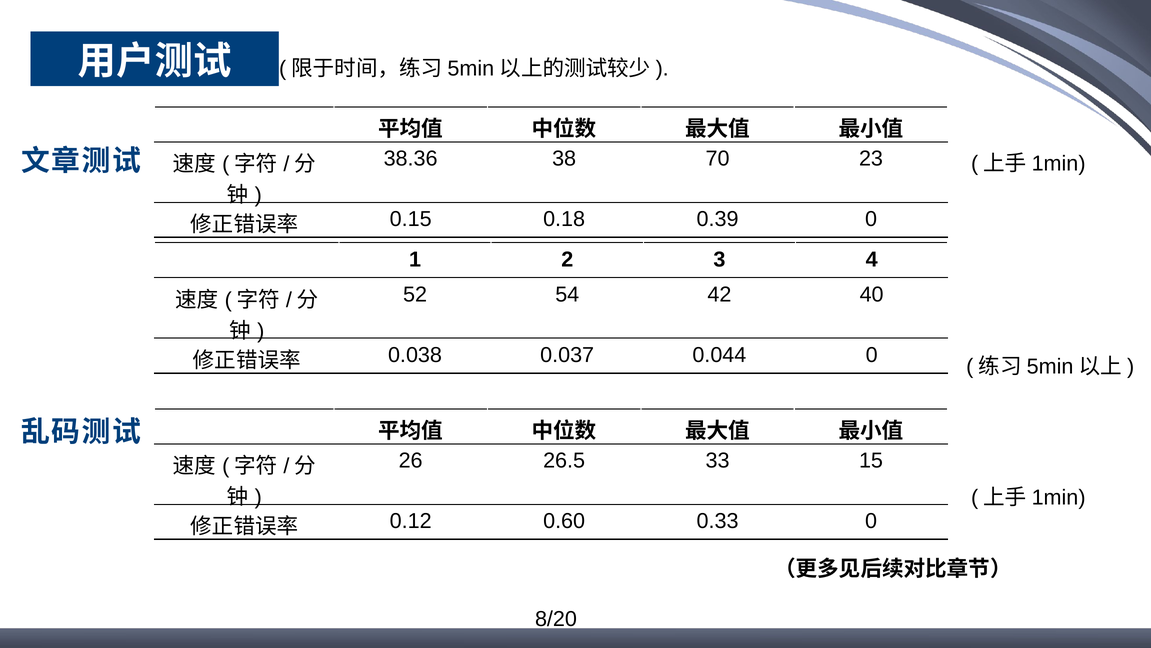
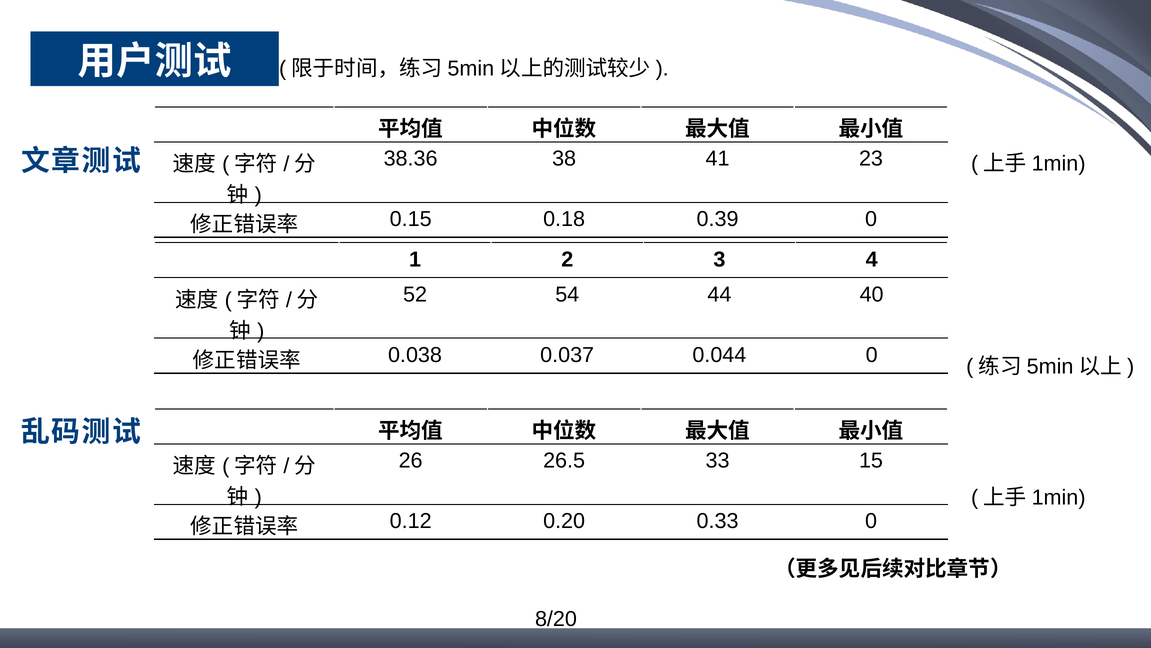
70: 70 -> 41 (718, 158)
42: 42 -> 44 (719, 294)
0.60: 0.60 -> 0.20 (564, 521)
